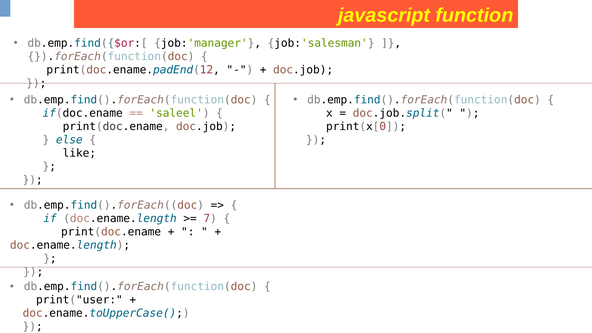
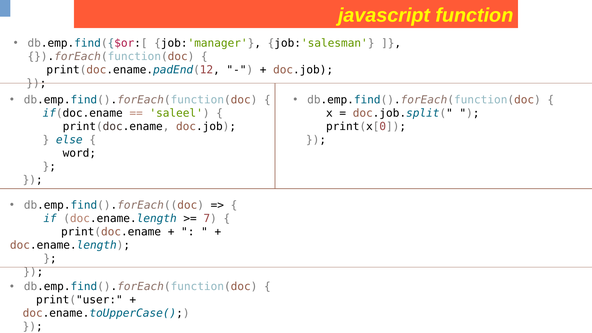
like: like -> word (79, 153)
